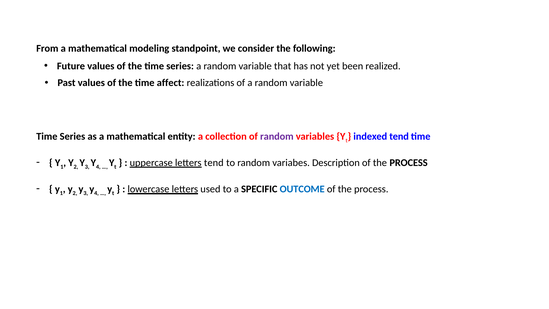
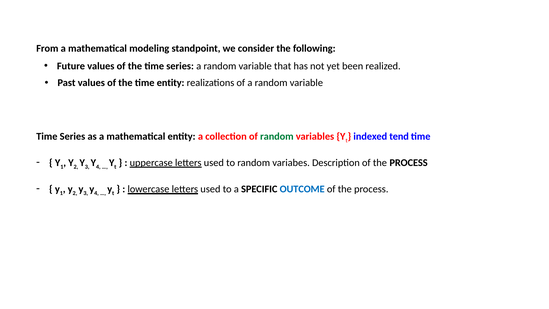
time affect: affect -> entity (171, 83)
random colour: purple -> green (277, 136)
uppercase letters tend: tend -> used (214, 163)
